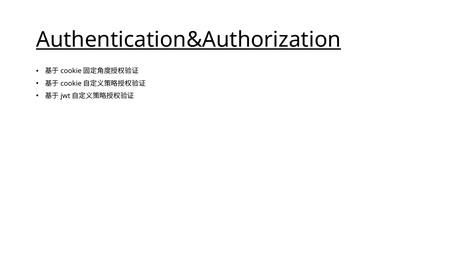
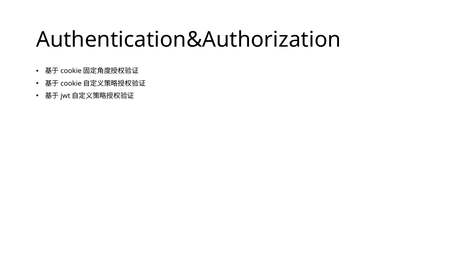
Authentication&Authorization underline: present -> none (189, 40)
